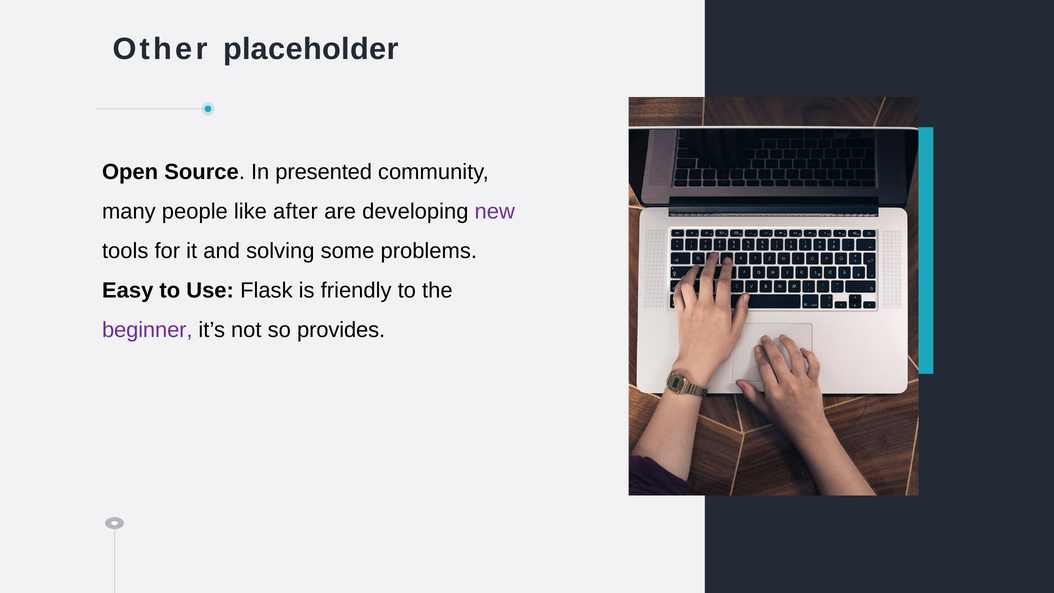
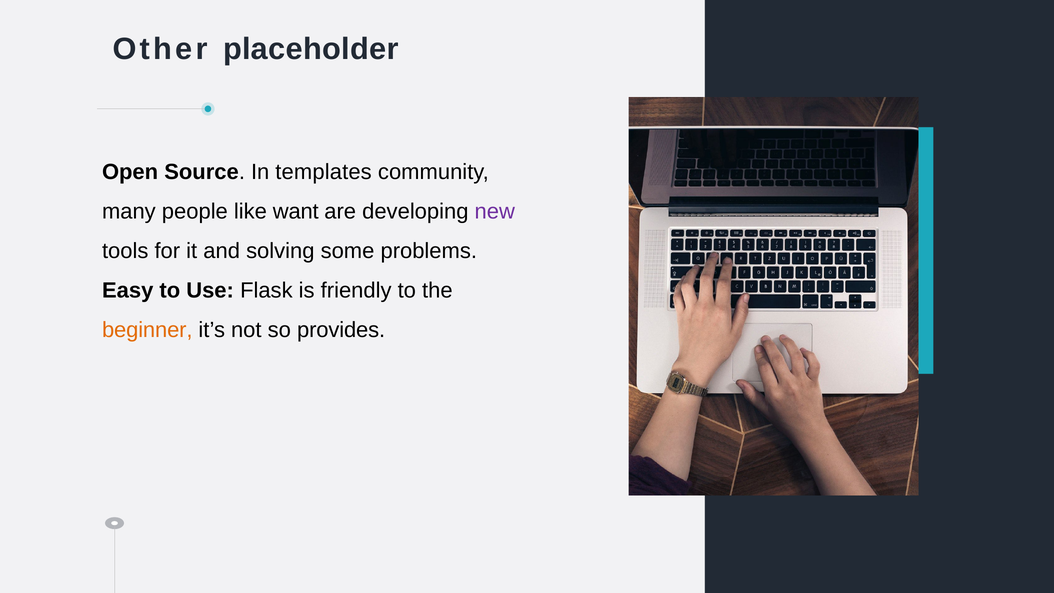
presented: presented -> templates (324, 172)
after: after -> want (296, 211)
beginner colour: purple -> orange (147, 330)
